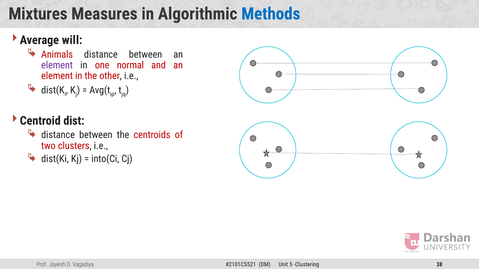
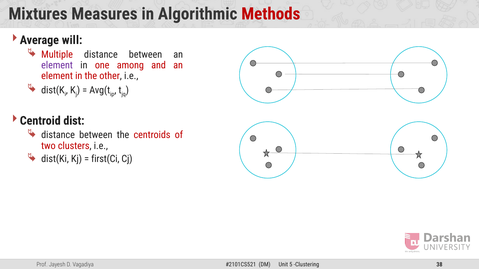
Methods colour: blue -> red (271, 14)
Animals: Animals -> Multiple (57, 54)
normal: normal -> among (130, 65)
into(Ci: into(Ci -> first(Ci (105, 159)
